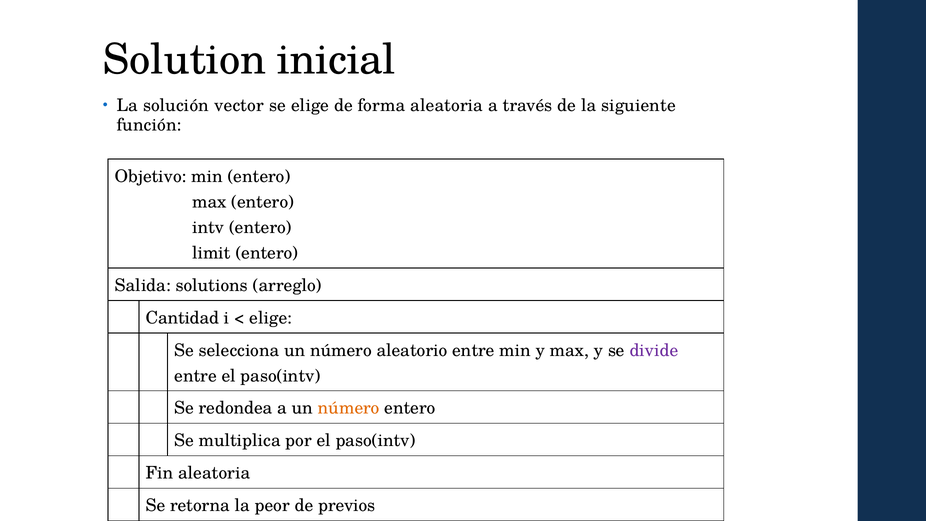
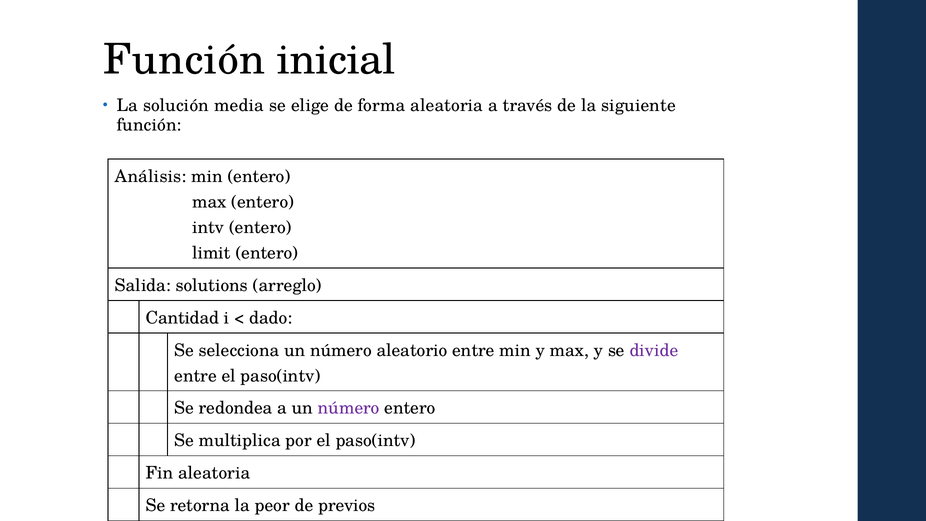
Solution: Solution -> Función (184, 60)
vector: vector -> media (239, 105)
Objetivo: Objetivo -> Análisis (151, 176)
elige: elige -> dado (271, 318)
número colour: orange -> purple (349, 408)
